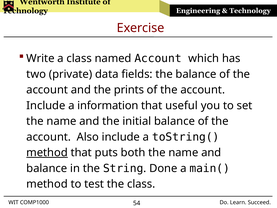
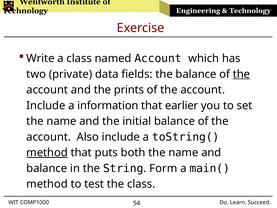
the underline: none -> present (241, 74)
useful: useful -> earlier (182, 105)
Done: Done -> Form (163, 168)
